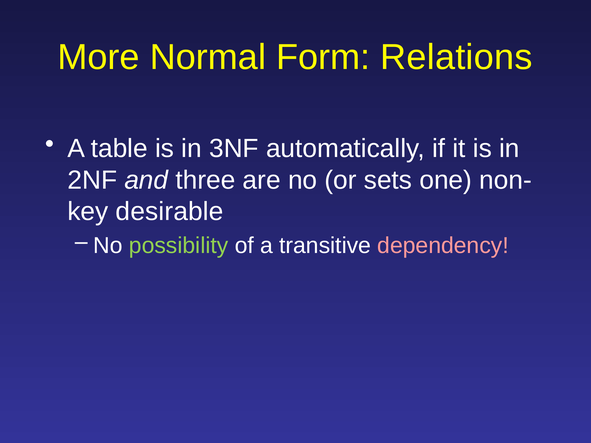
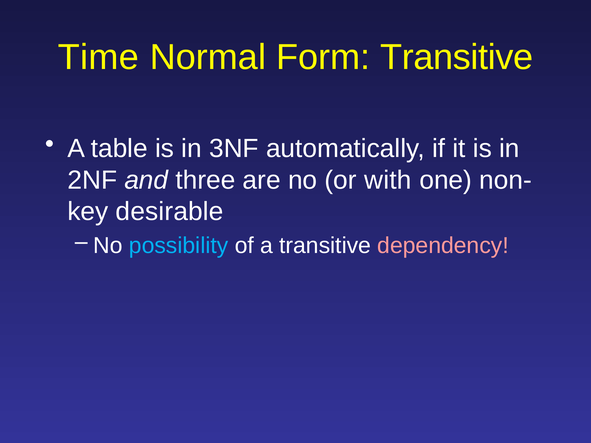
More: More -> Time (98, 57)
Form Relations: Relations -> Transitive (457, 57)
sets: sets -> with (388, 180)
possibility colour: light green -> light blue (179, 246)
